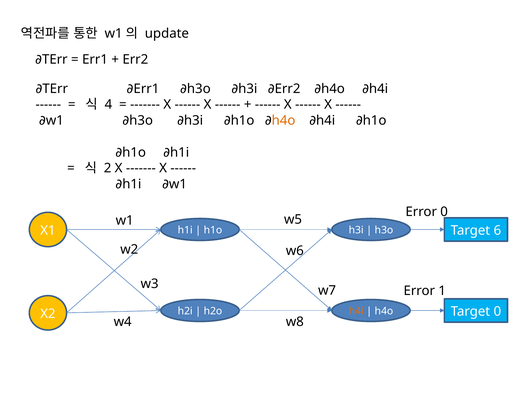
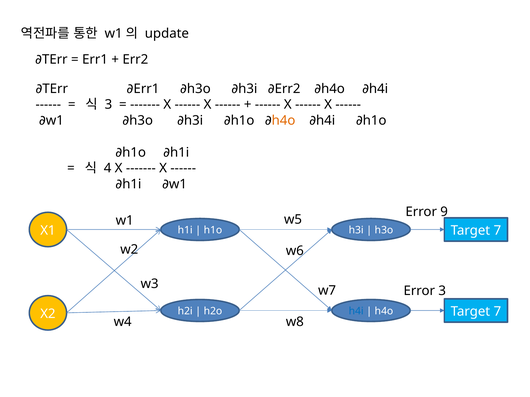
4: 4 -> 3 (108, 105)
2: 2 -> 4 (108, 168)
Error 0: 0 -> 9 (444, 212)
6: 6 -> 7 (497, 231)
Error 1: 1 -> 3 (442, 291)
h4i colour: orange -> blue (356, 312)
h4o Target 0: 0 -> 7 (497, 312)
